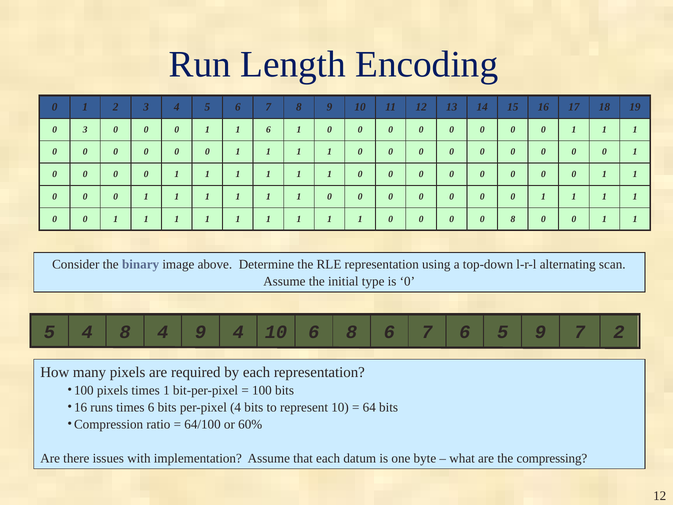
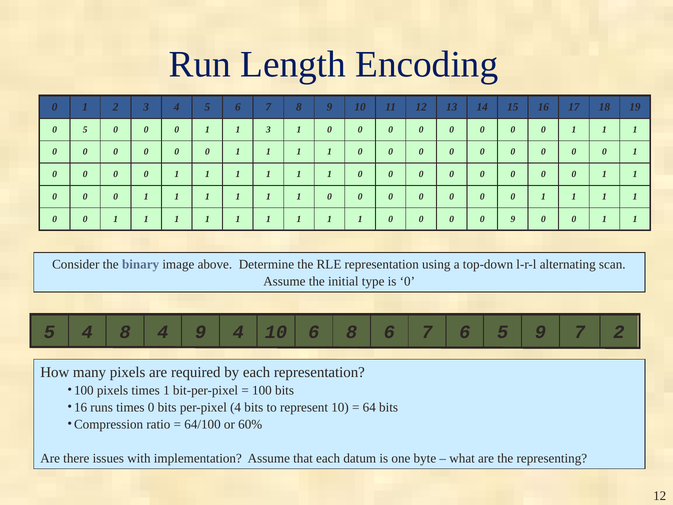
0 3: 3 -> 5 (85, 130)
1 6: 6 -> 3 (268, 130)
0 8: 8 -> 9 (513, 219)
times 6: 6 -> 0 (151, 407)
compressing: compressing -> representing (552, 458)
